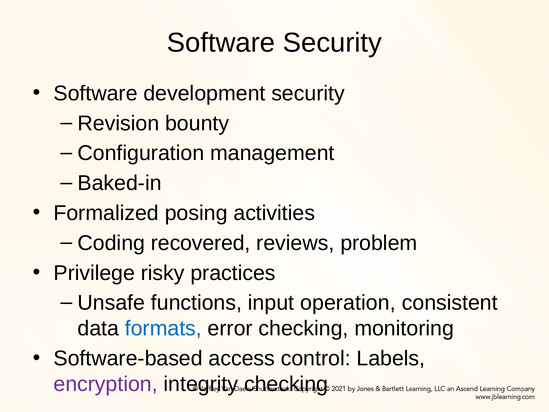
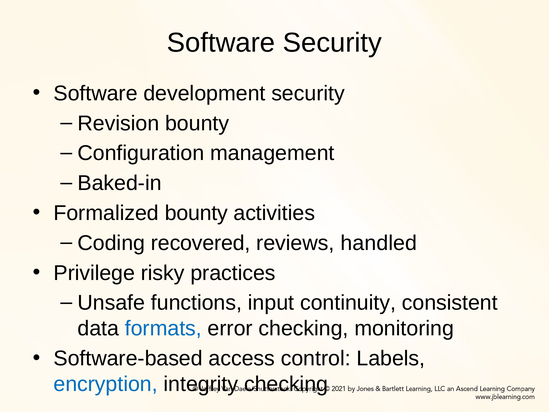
Formalized posing: posing -> bounty (196, 213)
problem: problem -> handled (379, 243)
operation: operation -> continuity (348, 303)
encryption colour: purple -> blue (106, 384)
